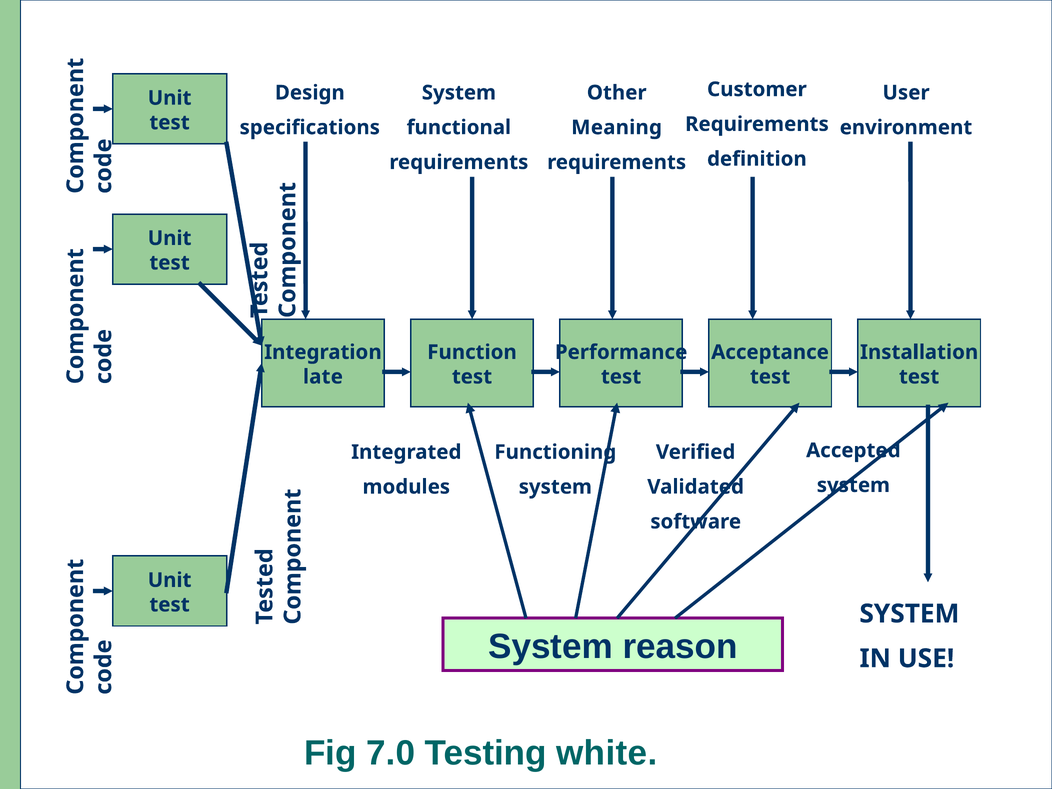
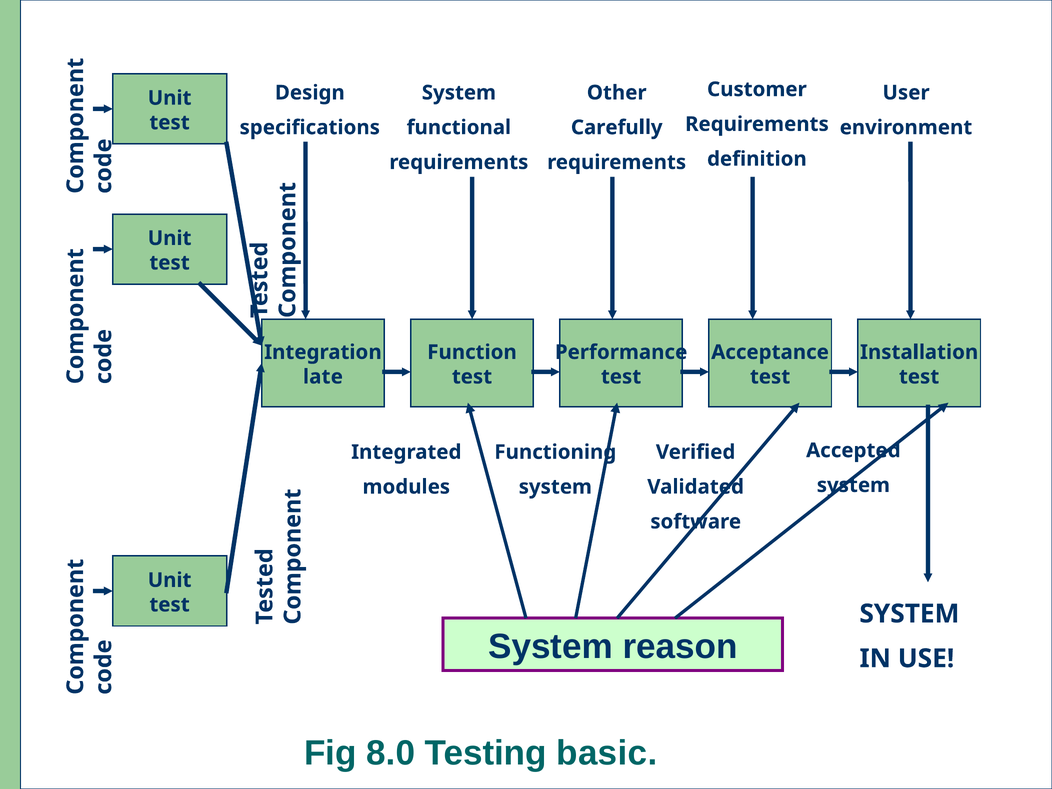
Meaning: Meaning -> Carefully (617, 127)
7.0: 7.0 -> 8.0 (391, 753)
white: white -> basic (607, 753)
